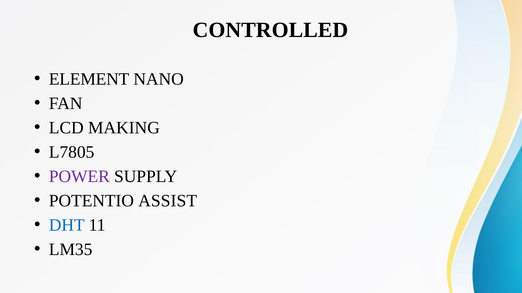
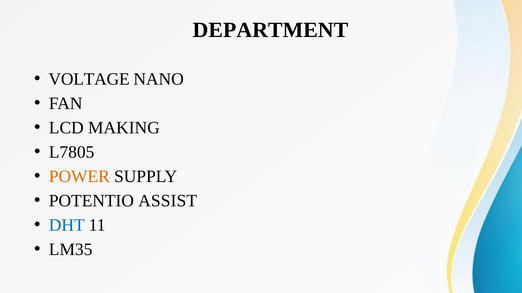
CONTROLLED: CONTROLLED -> DEPARTMENT (270, 30)
ELEMENT: ELEMENT -> VOLTAGE (89, 79)
POWER colour: purple -> orange (79, 177)
